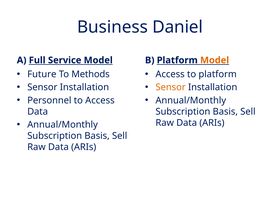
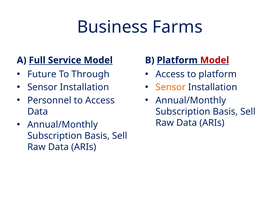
Daniel: Daniel -> Farms (177, 27)
Model colour: orange -> red (215, 60)
Methods: Methods -> Through (90, 74)
